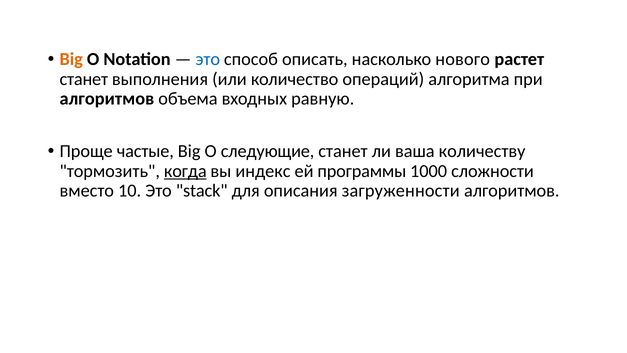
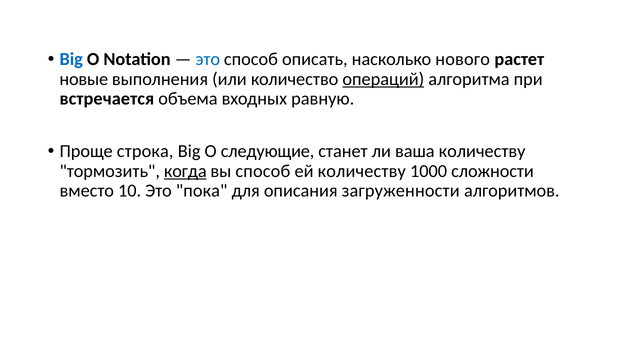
Big colour: orange -> blue (71, 59)
станет: станет -> новые (84, 79)
операций underline: none -> present (383, 79)
алгоритмов: алгоритмов -> встречается (107, 99)
частые: частые -> строка (145, 151)
вы индекс: индекс -> способ (263, 171)
ей программы: программы -> количеству (362, 171)
stack: stack -> пока (202, 191)
